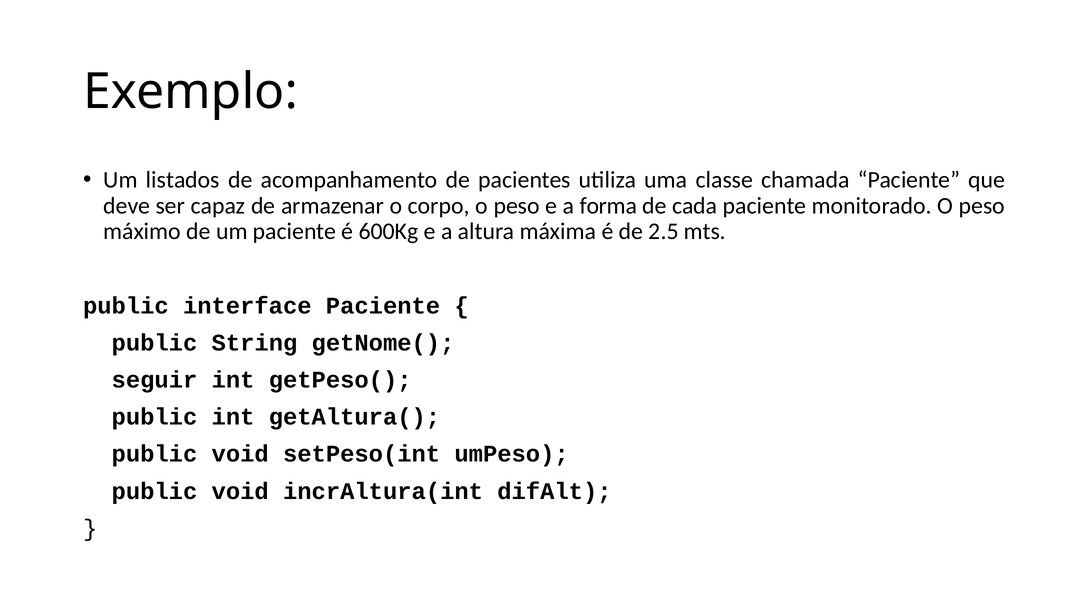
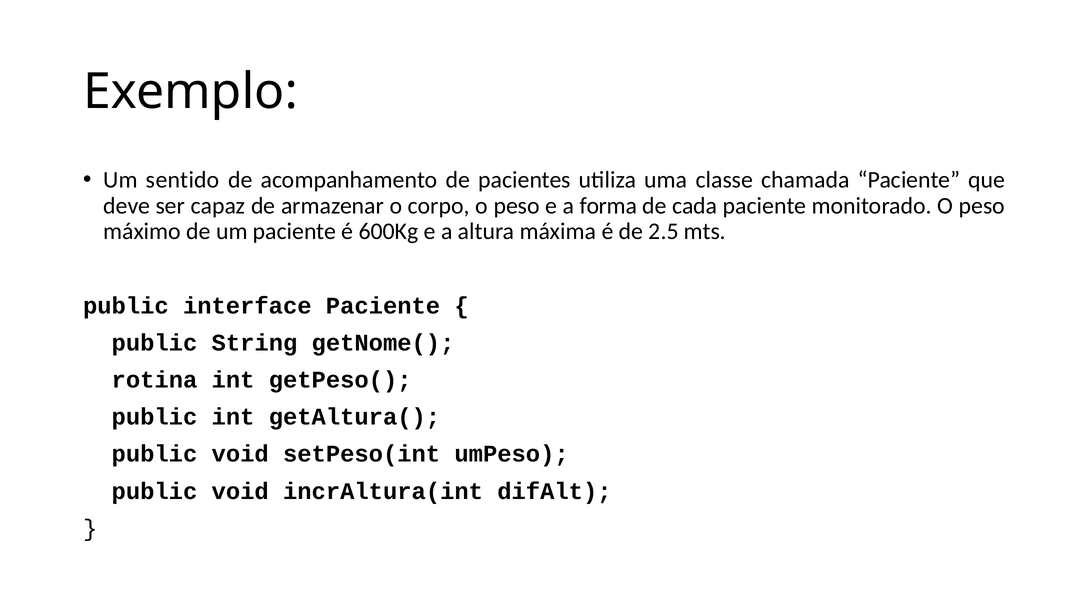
listados: listados -> sentido (183, 180)
seguir: seguir -> rotina (154, 380)
